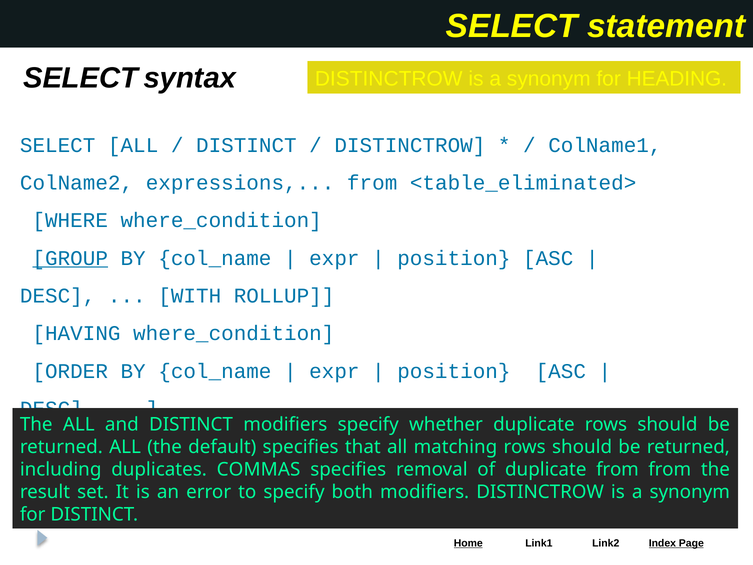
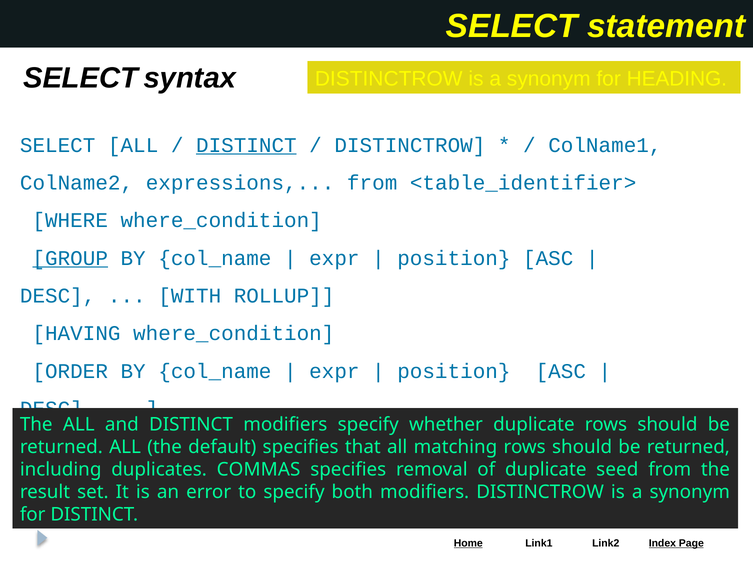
DISTINCT underline: none -> present (246, 145)
<table_eliminated>: <table_eliminated> -> <table_identifier> (523, 183)
duplicate from: from -> seed (617, 469)
